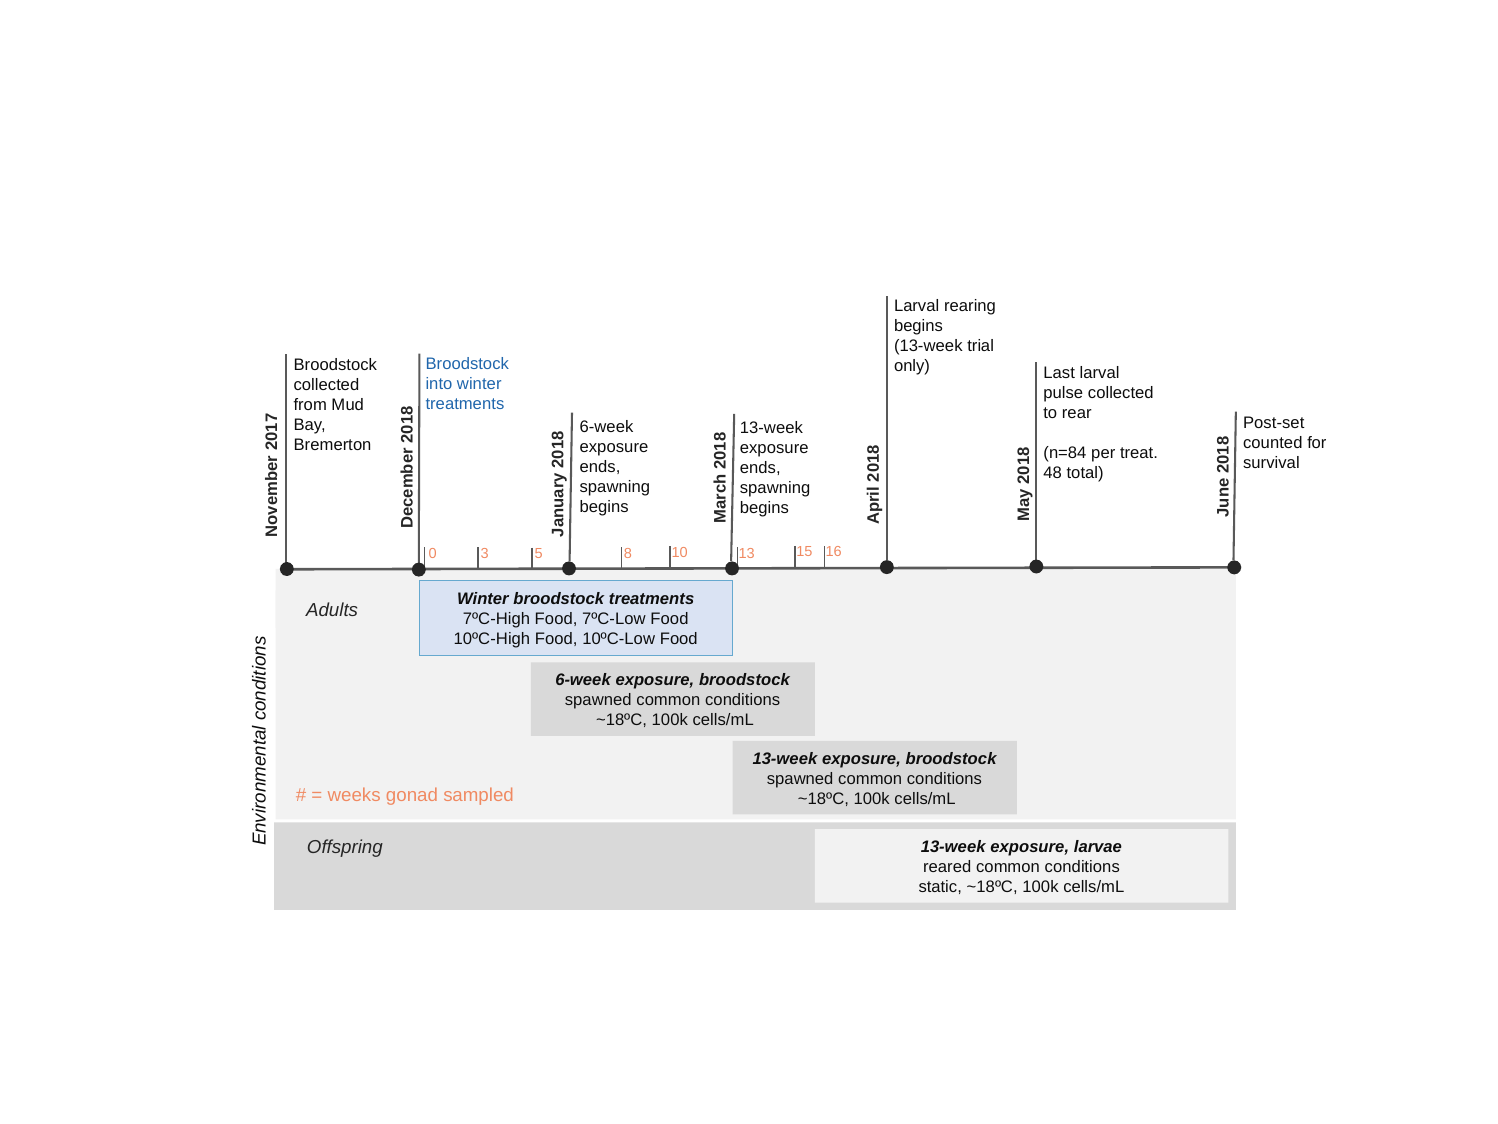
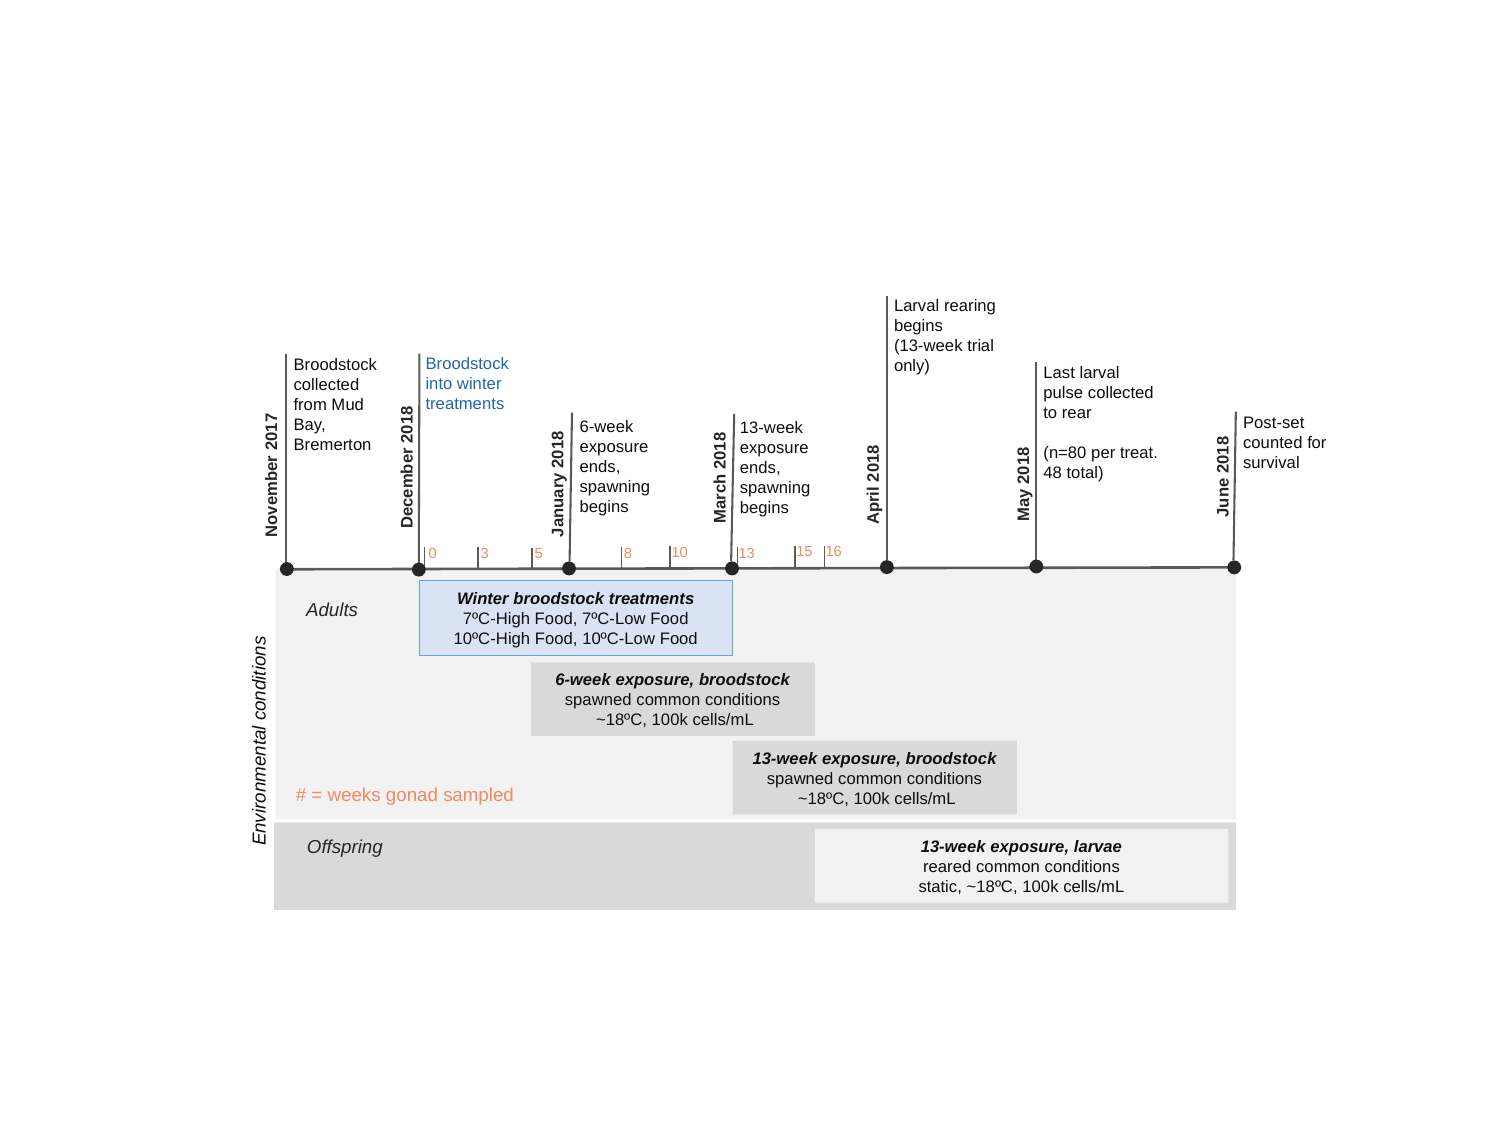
n=84: n=84 -> n=80 (1065, 453)
